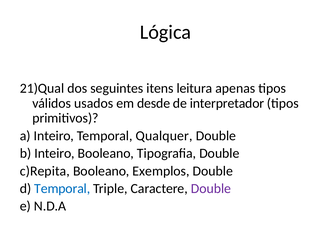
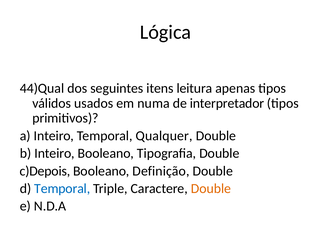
21)Qual: 21)Qual -> 44)Qual (42, 88)
desde: desde -> numa (154, 103)
c)Repita: c)Repita -> c)Depois (45, 170)
Exemplos: Exemplos -> Definição (161, 170)
Double colour: purple -> orange (211, 188)
